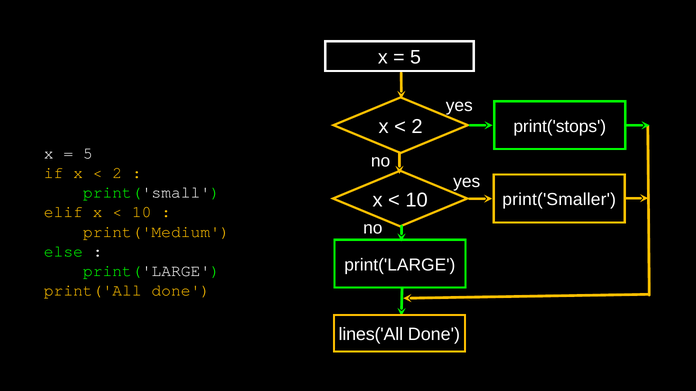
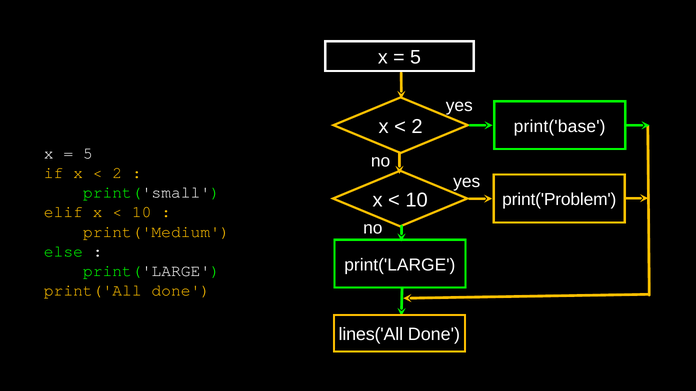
print('stops: print('stops -> print('base (560, 127)
print('Smaller: print('Smaller -> print('Problem (559, 200)
